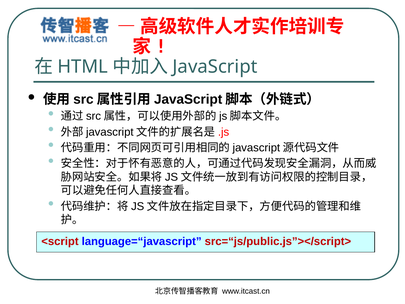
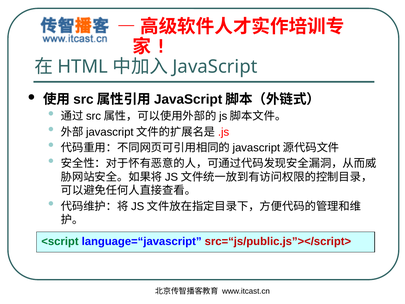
<script colour: red -> green (60, 241)
